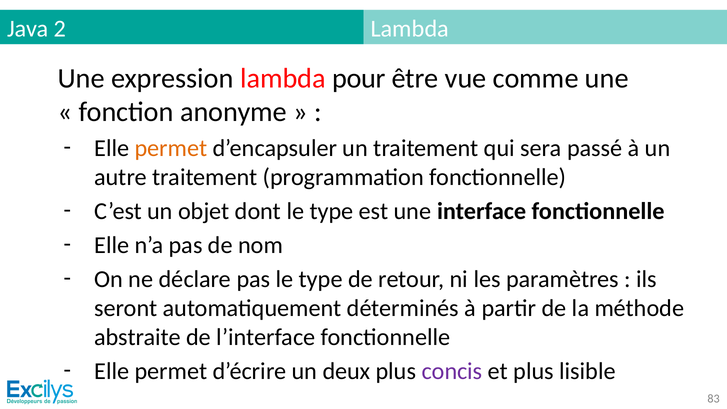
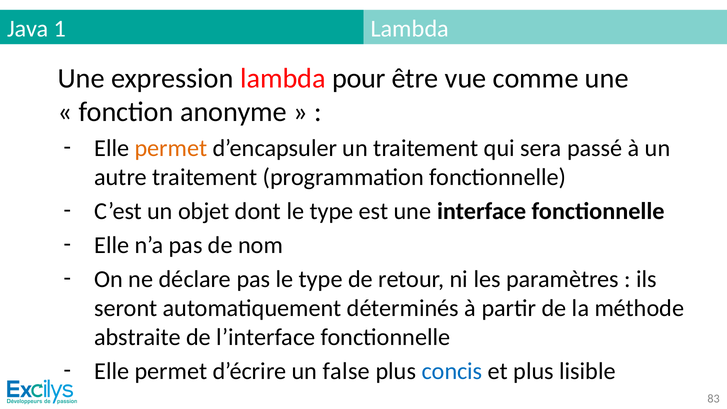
2: 2 -> 1 (60, 29)
deux: deux -> false (346, 371)
concis colour: purple -> blue (452, 371)
